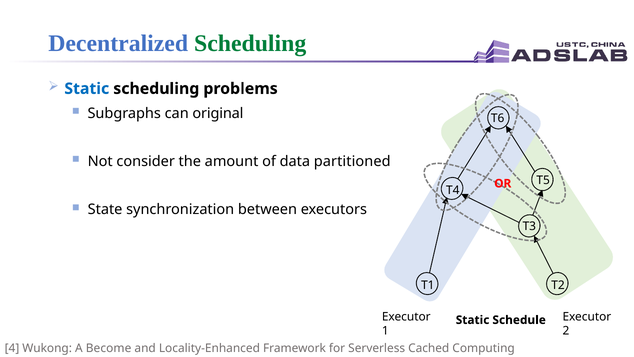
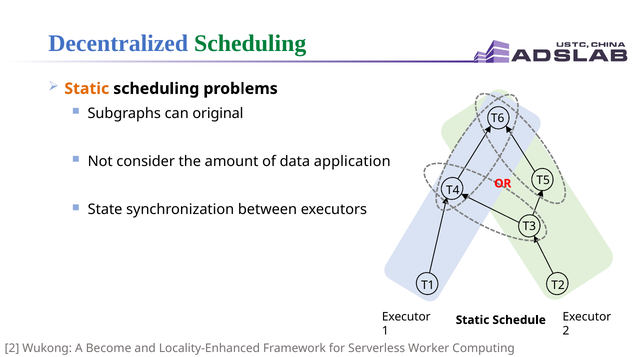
Static colour: blue -> orange (87, 89)
partitioned: partitioned -> application (352, 161)
4: 4 -> 2 (12, 348)
Cached: Cached -> Worker (429, 348)
